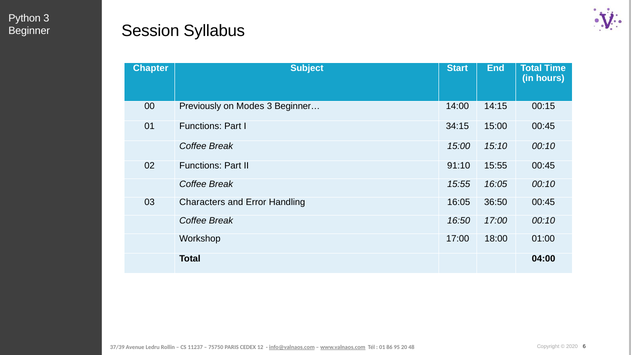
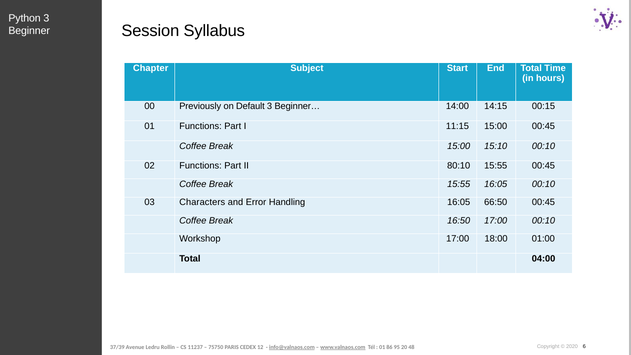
Modes: Modes -> Default (250, 106)
34:15: 34:15 -> 11:15 (457, 126)
91:10: 91:10 -> 80:10 (459, 166)
36:50: 36:50 -> 66:50 (496, 202)
